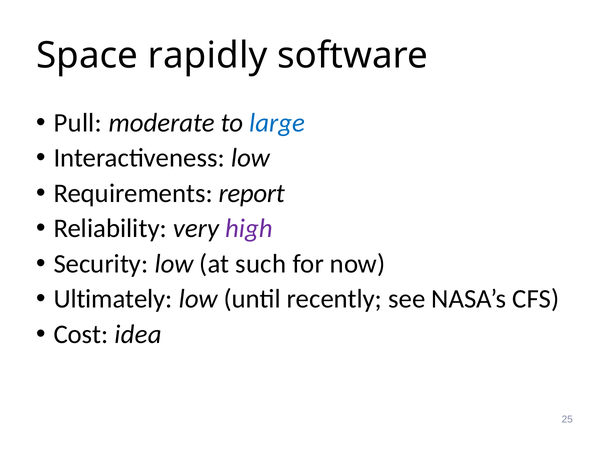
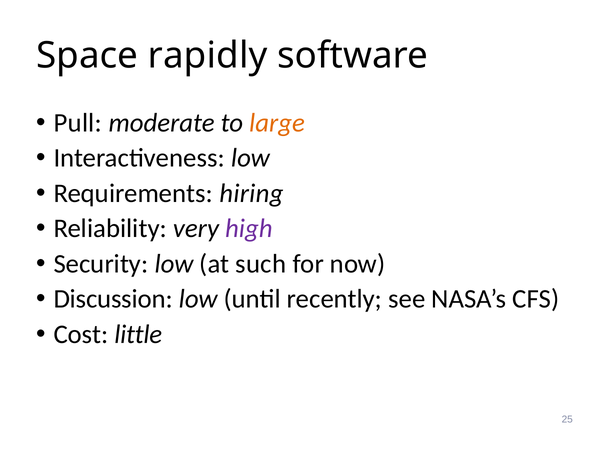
large colour: blue -> orange (277, 123)
report: report -> hiring (251, 193)
Ultimately: Ultimately -> Discussion (113, 299)
idea: idea -> little (138, 334)
